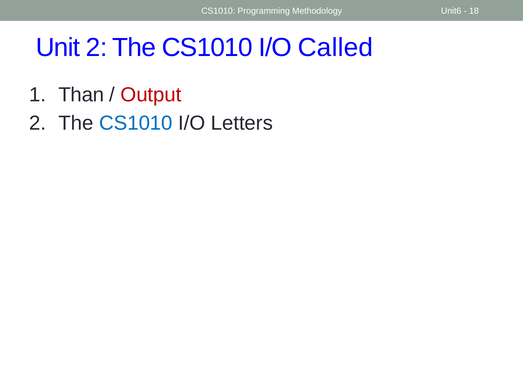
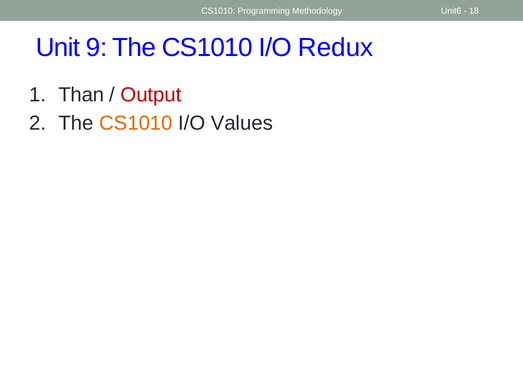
Unit 2: 2 -> 9 (97, 48)
Called: Called -> Redux (336, 48)
CS1010 colour: blue -> orange (136, 123)
Letters: Letters -> Values (242, 123)
